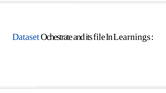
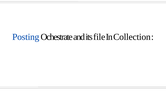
Dataset: Dataset -> Posting (26, 37)
Learnings: Learnings -> Collection (132, 37)
